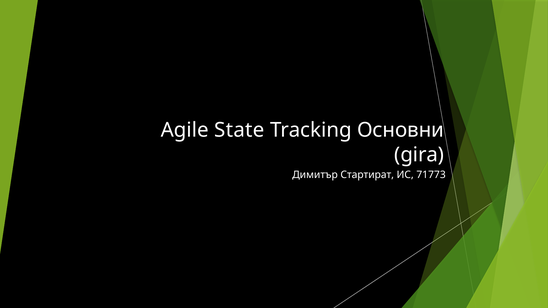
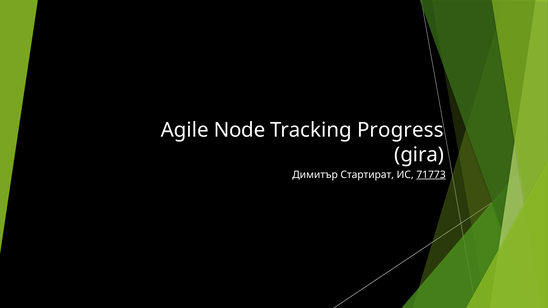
State: State -> Node (240, 130)
Основни: Основни -> Progress (400, 130)
71773 underline: none -> present (431, 175)
